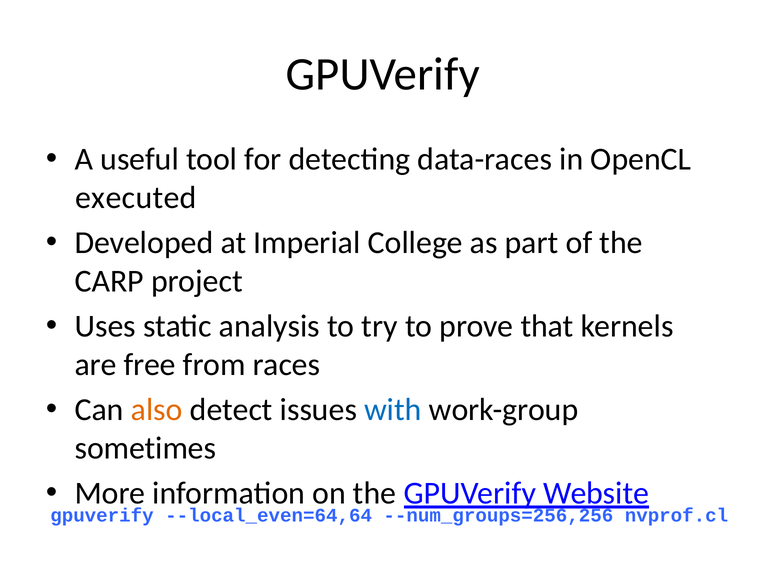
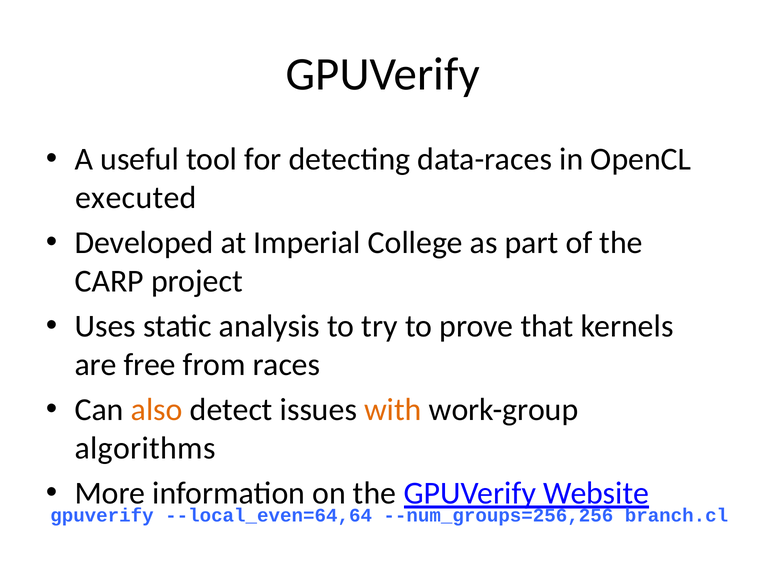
with colour: blue -> orange (393, 410)
sometimes: sometimes -> algorithms (145, 448)
nvprof.cl: nvprof.cl -> branch.cl (676, 515)
